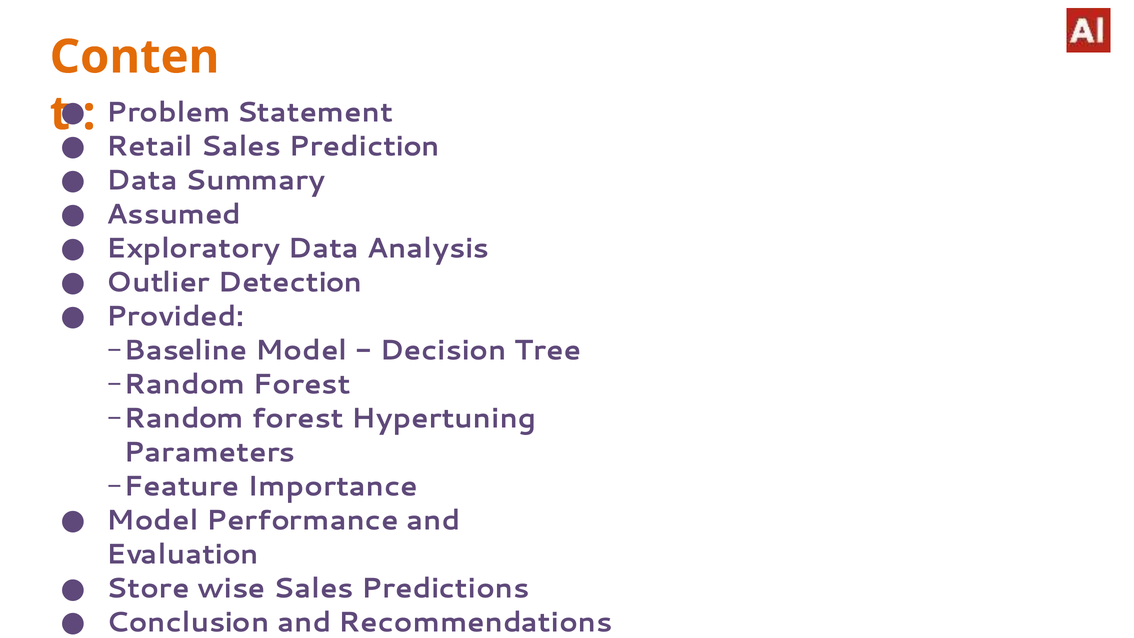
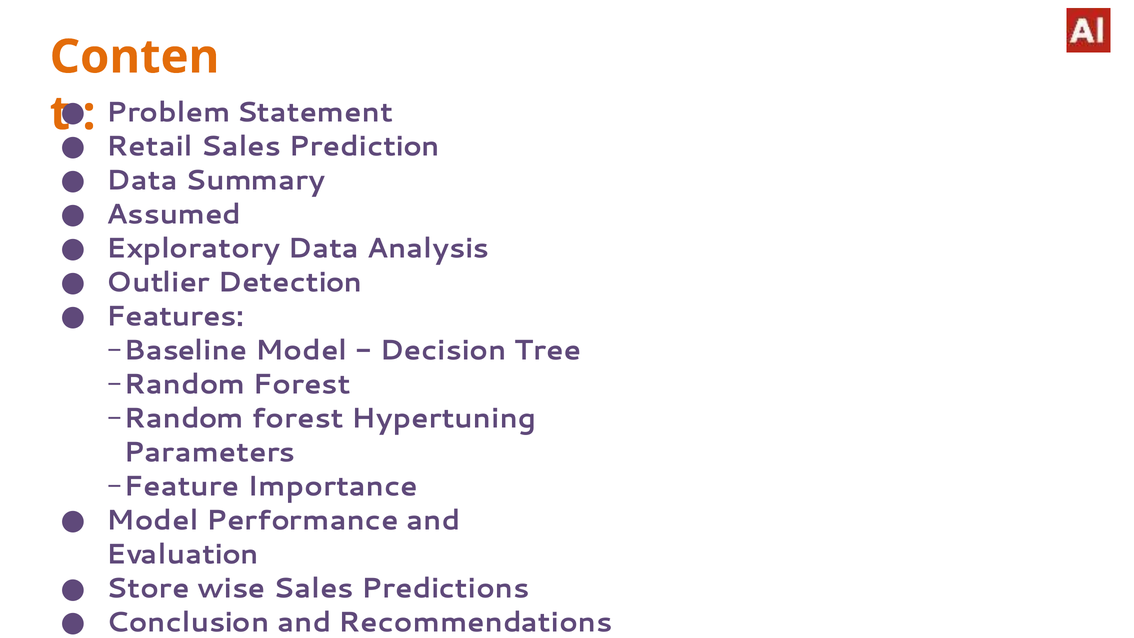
Provided: Provided -> Features (175, 317)
